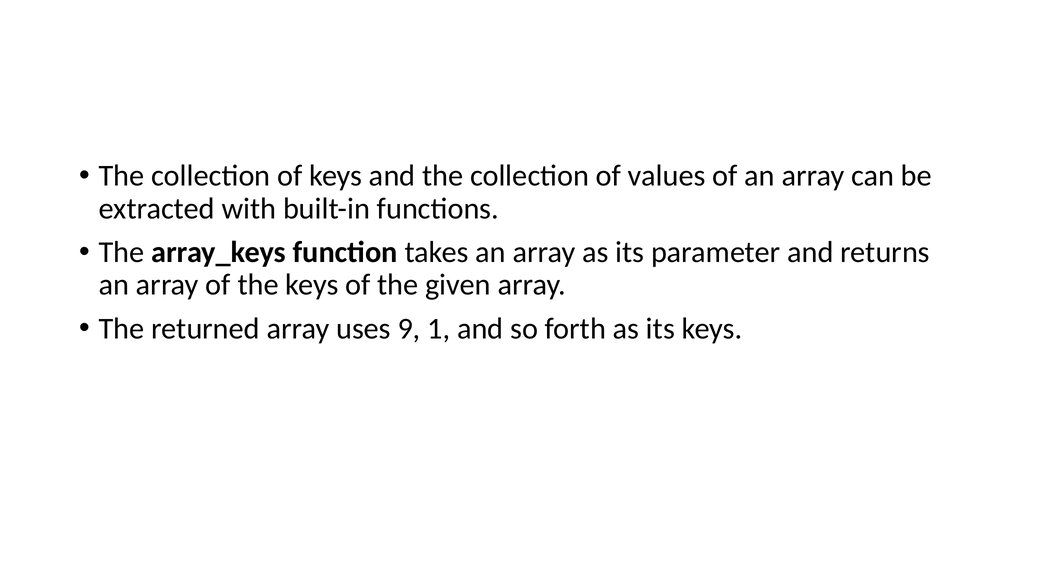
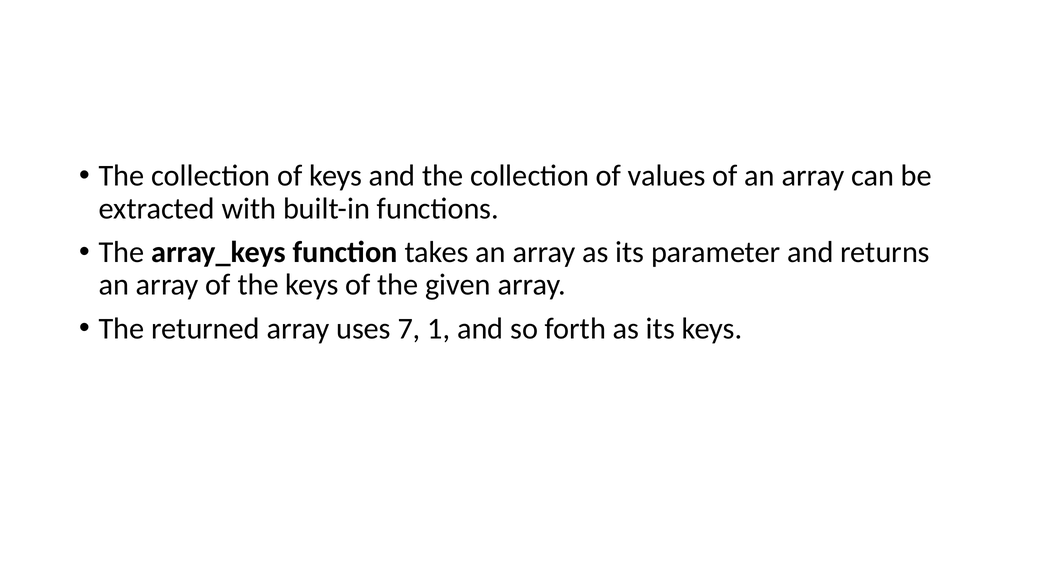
9: 9 -> 7 (409, 329)
